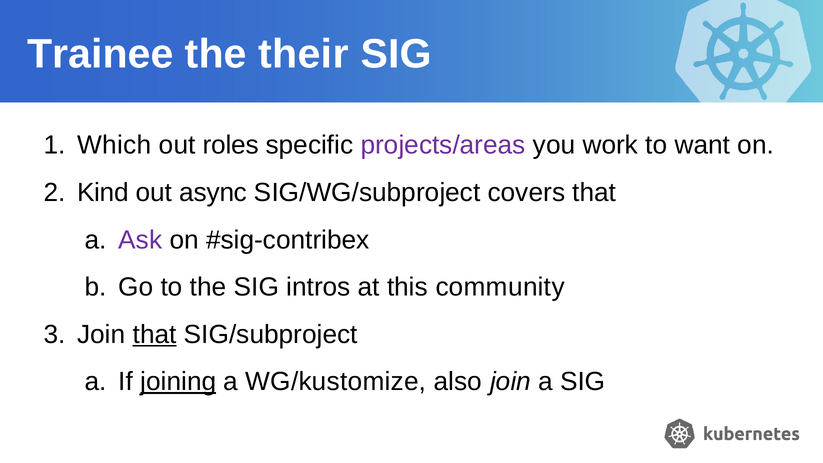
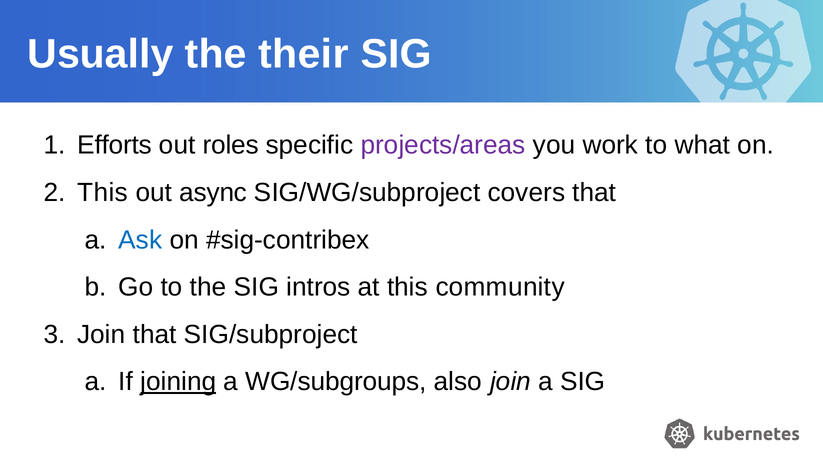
Trainee: Trainee -> Usually (100, 54)
Which: Which -> Efforts (115, 145)
want: want -> what (702, 145)
Kind: Kind -> This (103, 193)
Ask colour: purple -> blue (140, 240)
that underline: present -> none (155, 334)
WG/kustomize: WG/kustomize -> WG/subgroups (336, 382)
